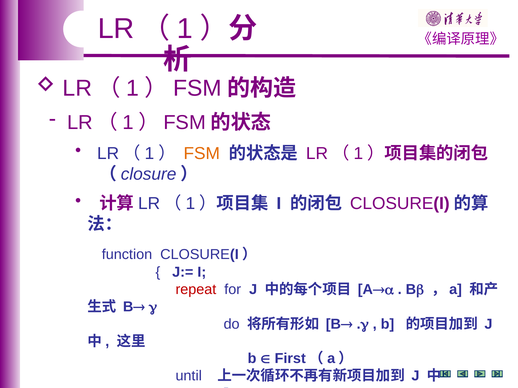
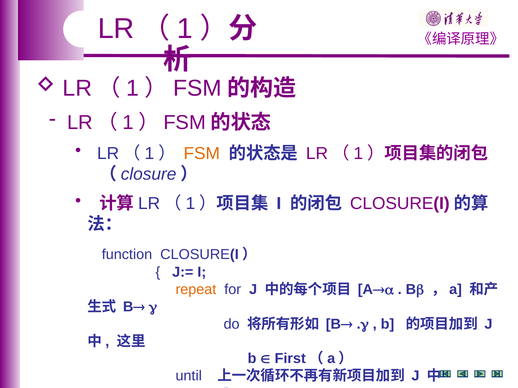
repeat colour: red -> orange (196, 290)
